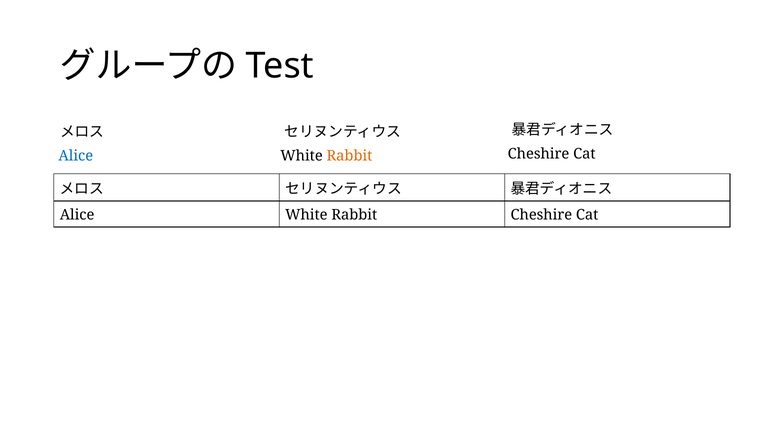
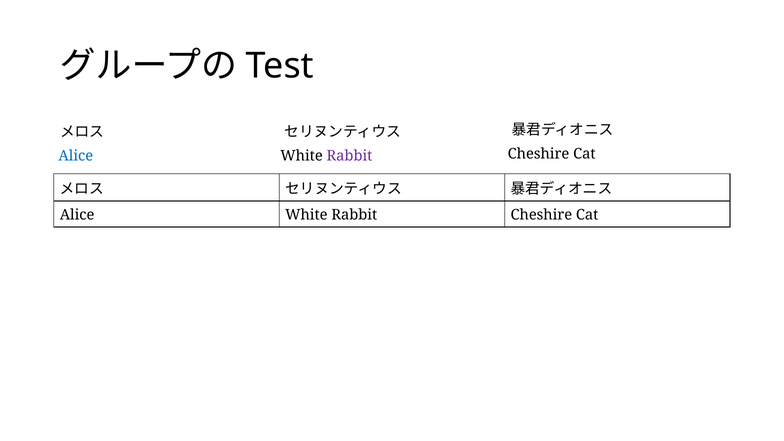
Rabbit colour: orange -> purple (349, 156)
